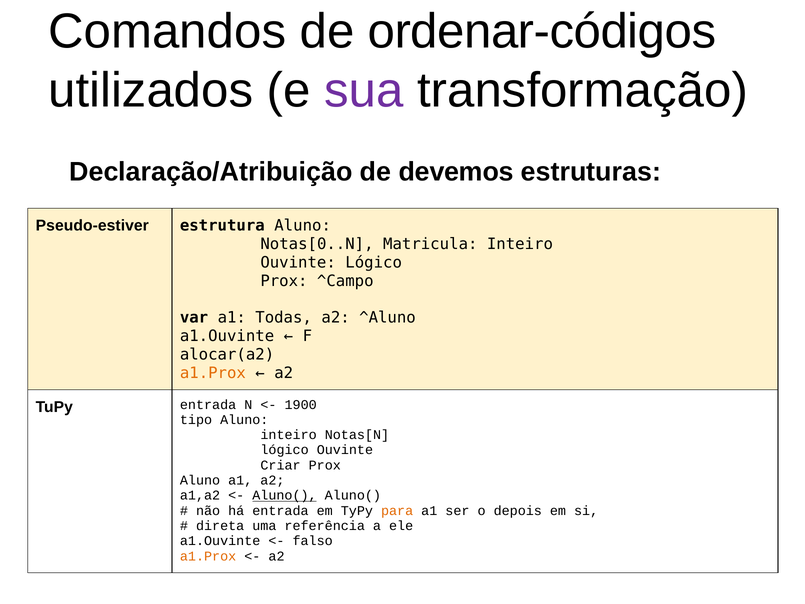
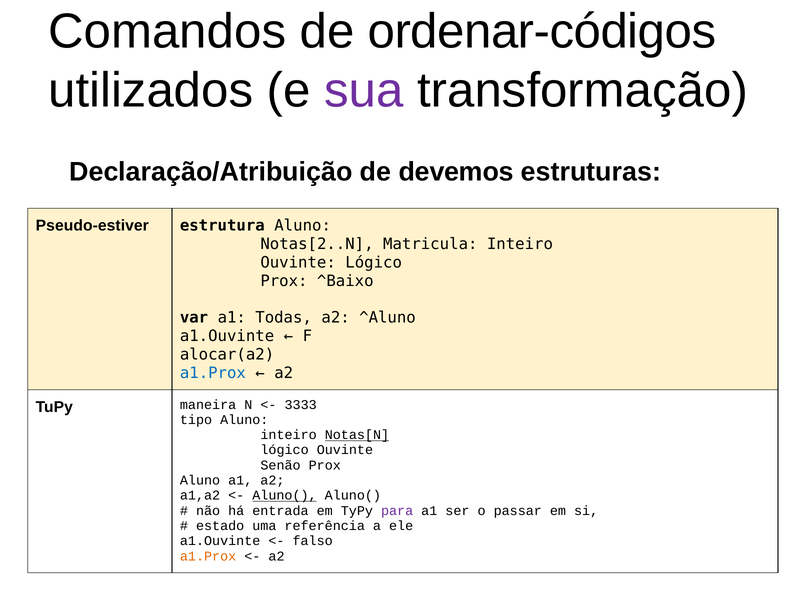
Notas[0..N: Notas[0..N -> Notas[2..N (317, 244)
^Campo: ^Campo -> ^Baixo (345, 281)
a1.Prox colour: orange -> blue (213, 373)
TuPy entrada: entrada -> maneira (208, 404)
1900: 1900 -> 3333 (301, 404)
Notas[N underline: none -> present (357, 435)
Criar: Criar -> Senão (281, 465)
para colour: orange -> purple (397, 510)
depois: depois -> passar (518, 510)
direta: direta -> estado (220, 526)
